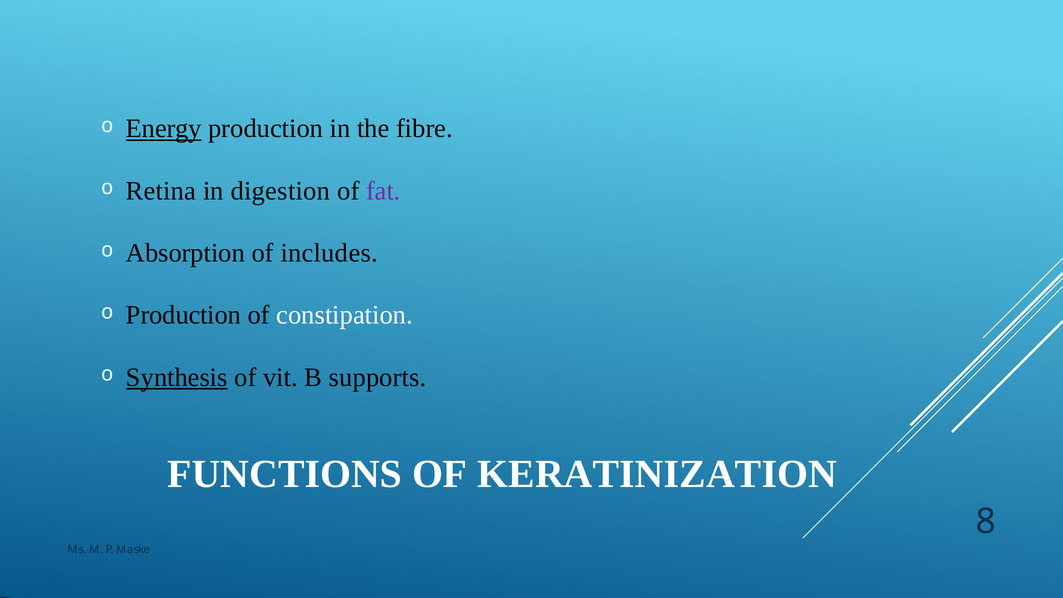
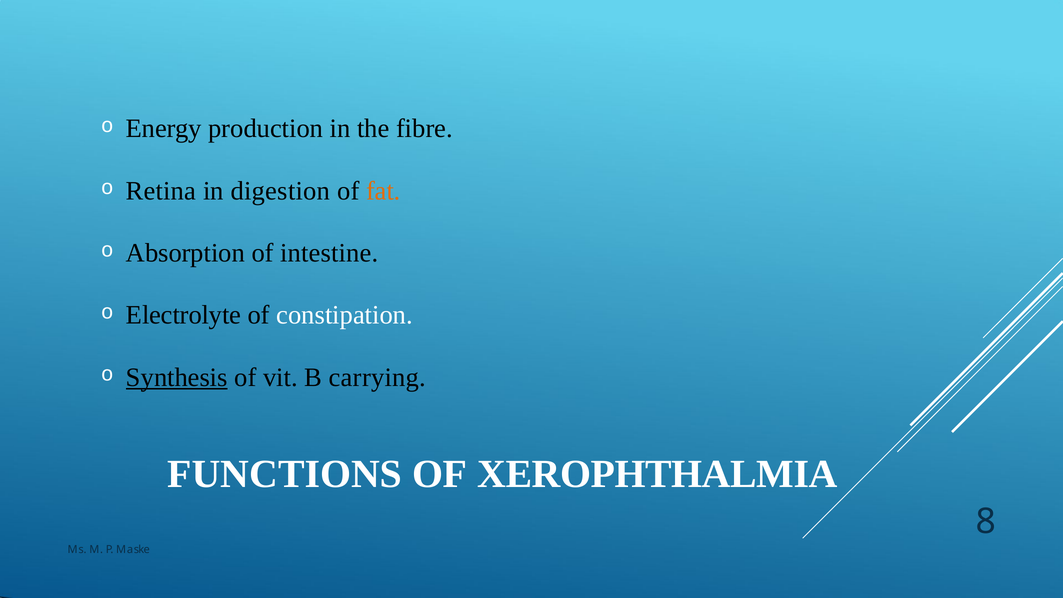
Energy underline: present -> none (164, 129)
fat colour: purple -> orange (383, 191)
includes: includes -> intestine (329, 253)
Production: Production -> Electrolyte (184, 315)
supports: supports -> carrying (377, 377)
KERATINIZATION: KERATINIZATION -> XEROPHTHALMIA (657, 474)
